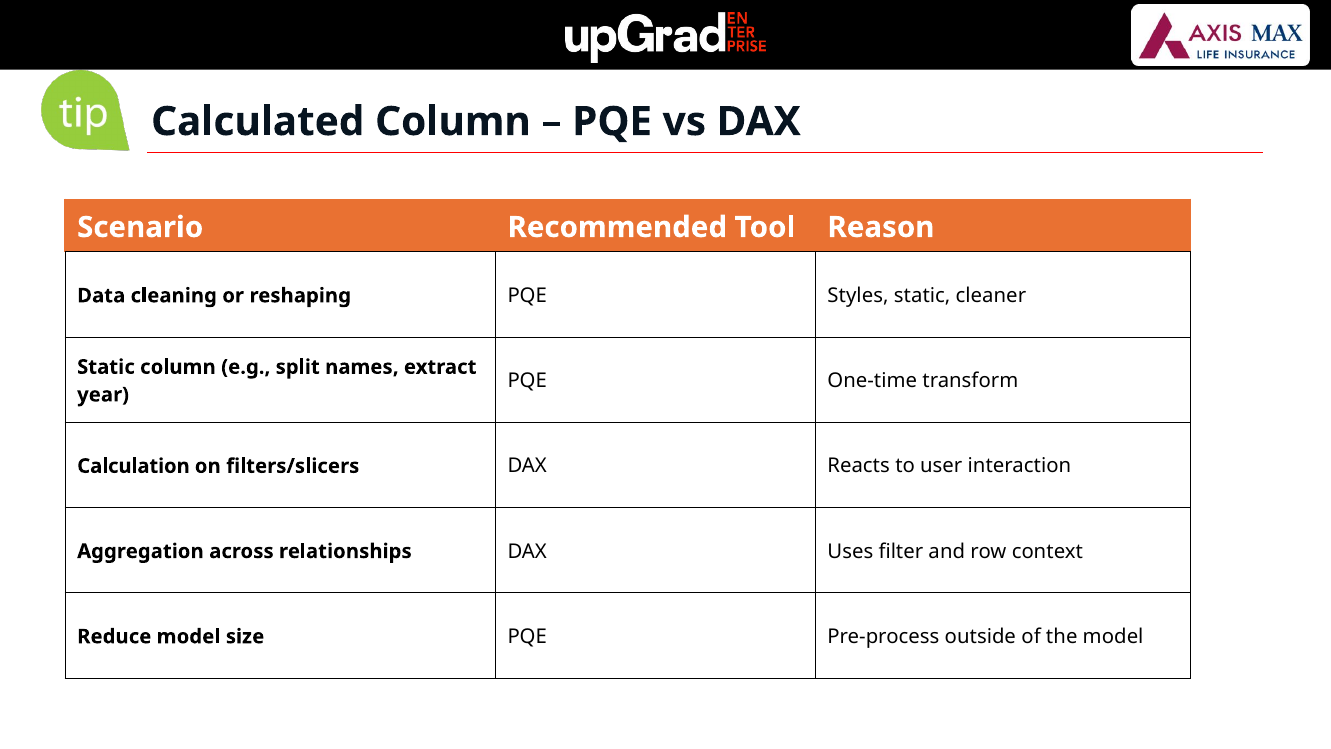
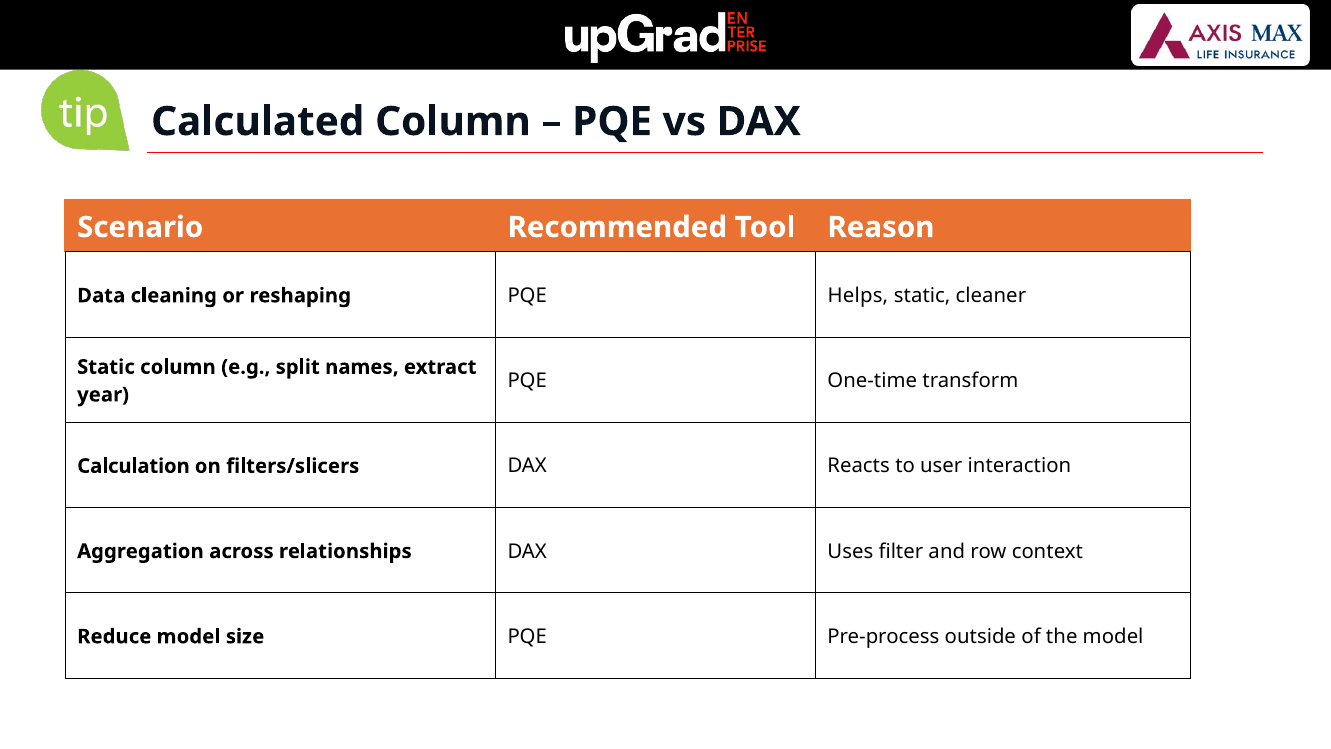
Styles: Styles -> Helps (858, 296)
